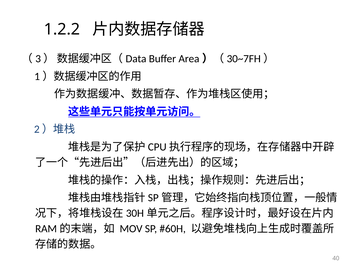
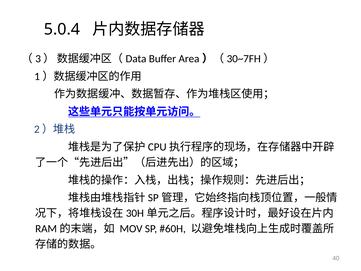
1.2.2: 1.2.2 -> 5.0.4 (62, 29)
